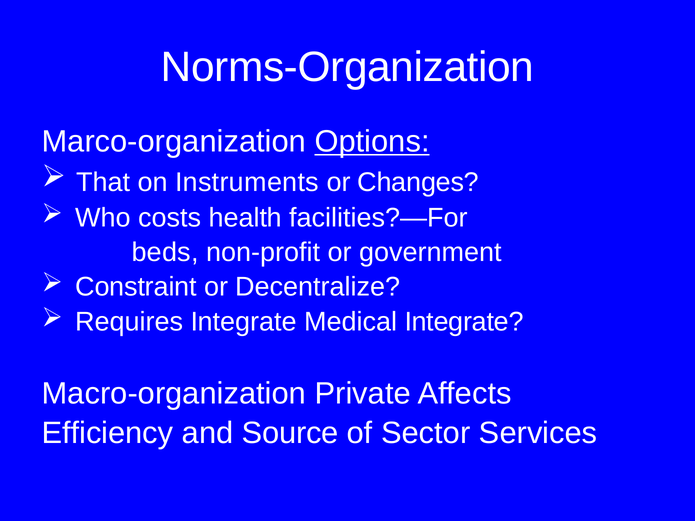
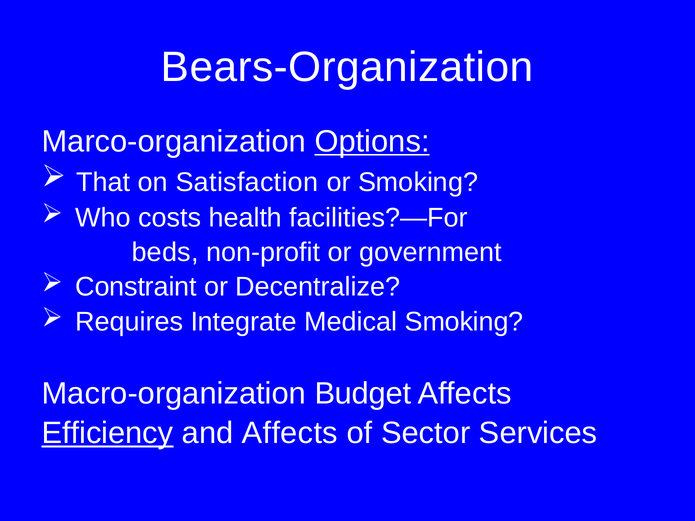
Norms-Organization: Norms-Organization -> Bears-Organization (347, 67)
Instruments: Instruments -> Satisfaction (247, 182)
or Changes: Changes -> Smoking (418, 182)
Medical Integrate: Integrate -> Smoking (464, 322)
Private: Private -> Budget (363, 394)
Efficiency underline: none -> present (108, 433)
and Source: Source -> Affects (290, 433)
